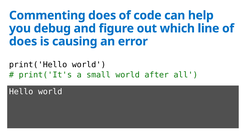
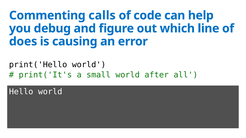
Commenting does: does -> calls (102, 15)
